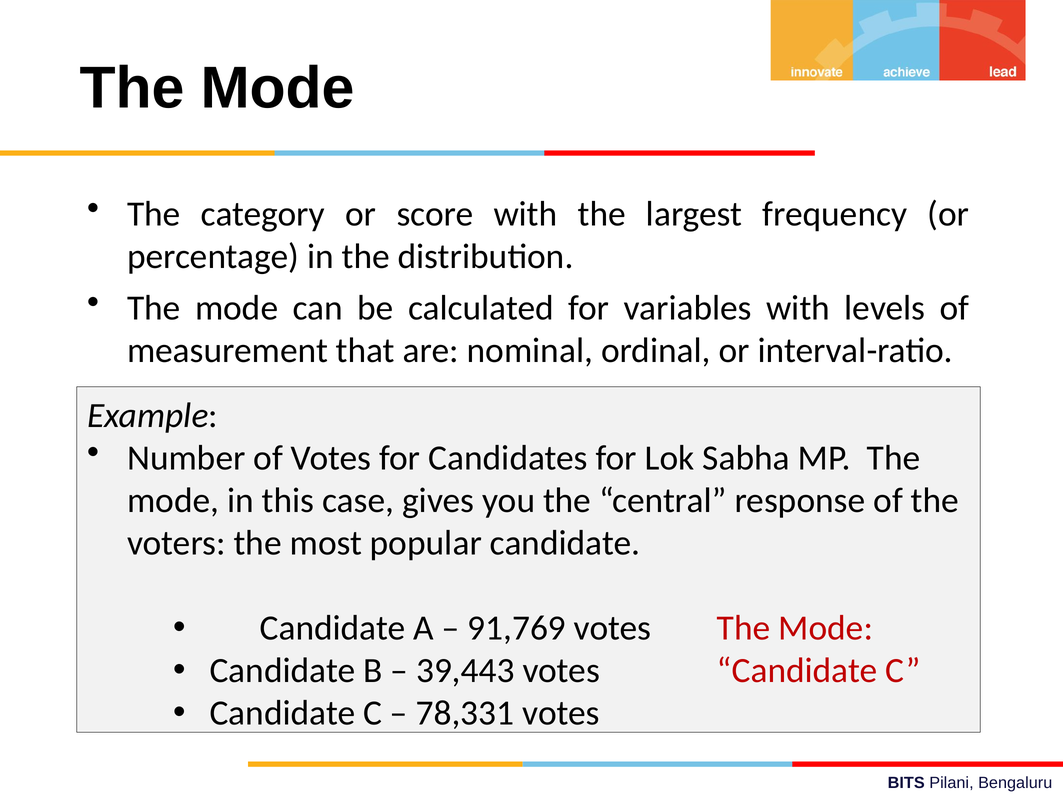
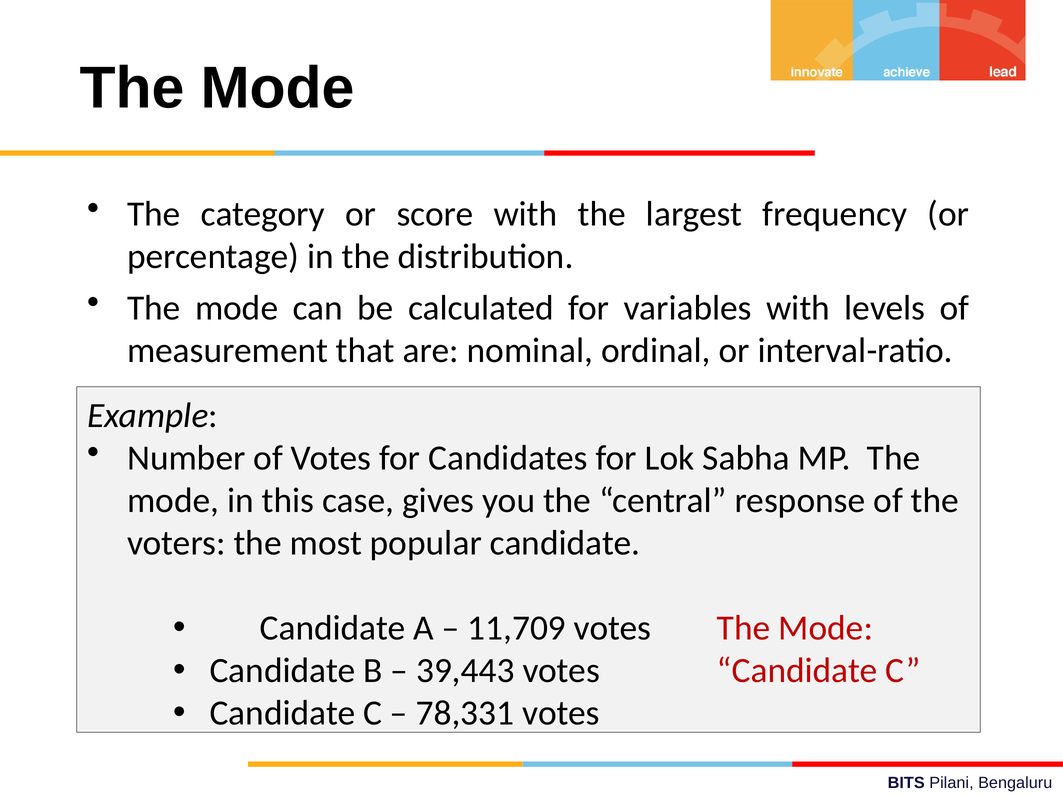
91,769: 91,769 -> 11,709 (517, 628)
